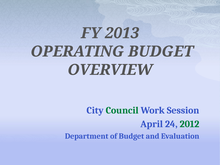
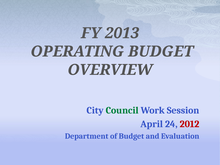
2012 colour: green -> red (190, 124)
